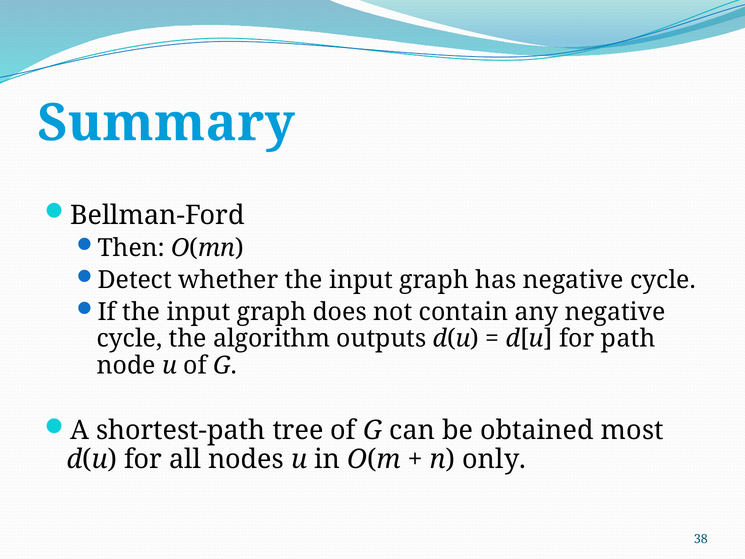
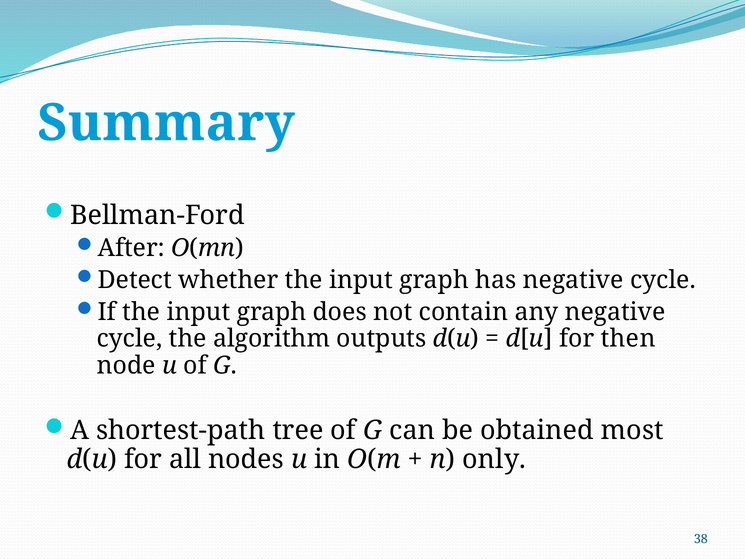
Then: Then -> After (131, 248)
path: path -> then (628, 339)
